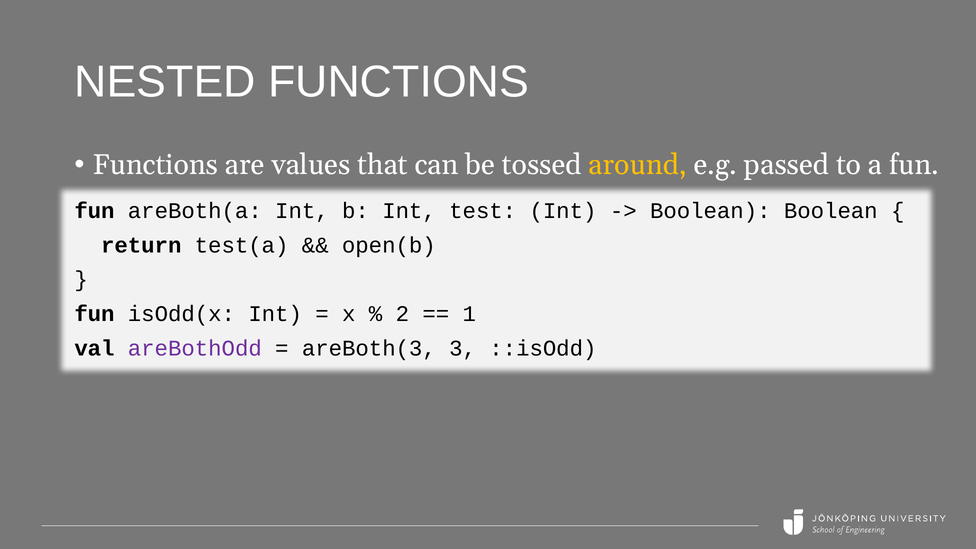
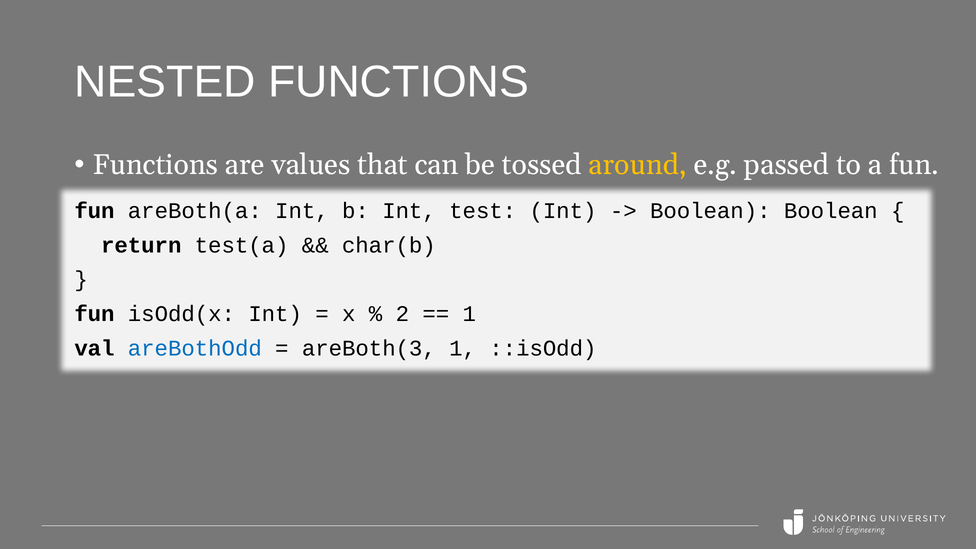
open(b: open(b -> char(b (389, 245)
areBothOdd colour: purple -> blue (195, 348)
areBoth(3 3: 3 -> 1 (463, 348)
